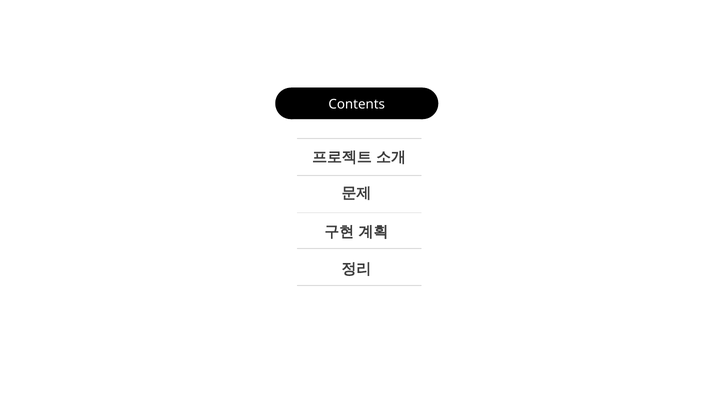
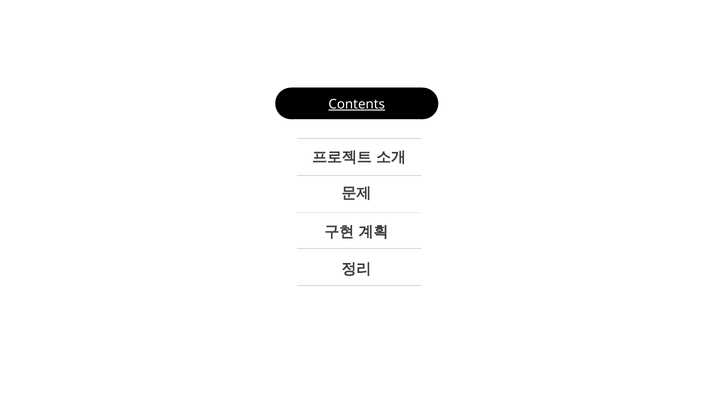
Contents underline: none -> present (357, 104)
